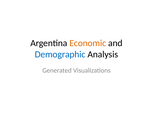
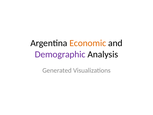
Demographic colour: blue -> purple (60, 54)
